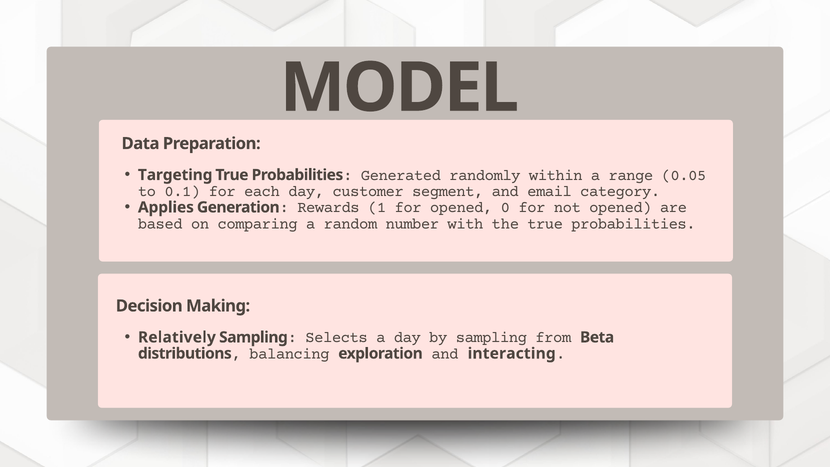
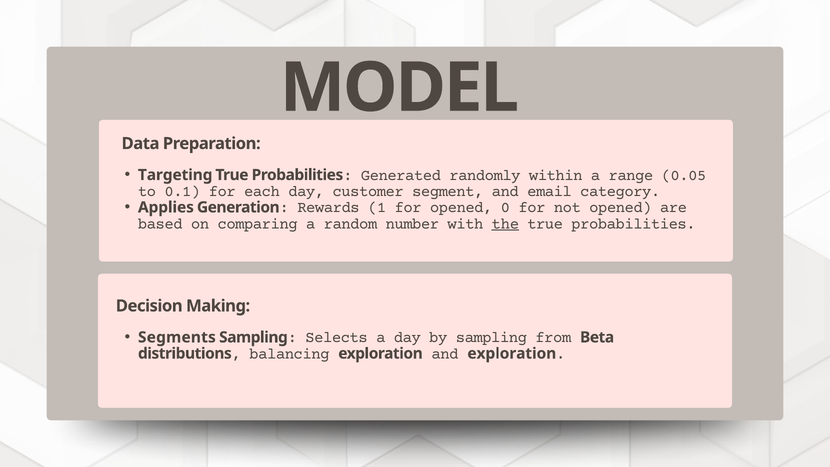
the underline: none -> present (505, 223)
Relatively: Relatively -> Segments (177, 337)
and interacting: interacting -> exploration (512, 353)
